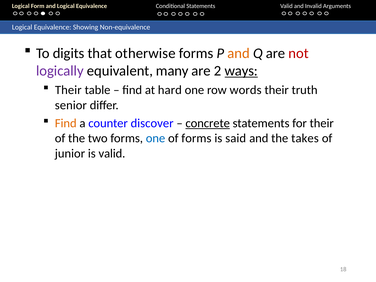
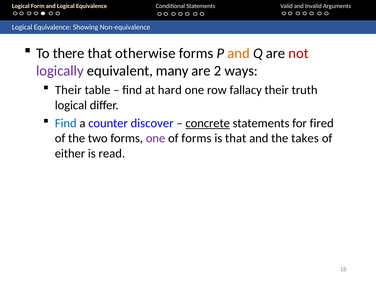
digits: digits -> there (69, 53)
ways underline: present -> none (241, 71)
words: words -> fallacy (246, 90)
senior: senior -> logical (71, 105)
Find colour: orange -> blue (66, 123)
for their: their -> fired (322, 123)
one colour: blue -> purple (156, 138)
is said: said -> that (236, 138)
junior: junior -> either (70, 153)
is valid: valid -> read (112, 153)
